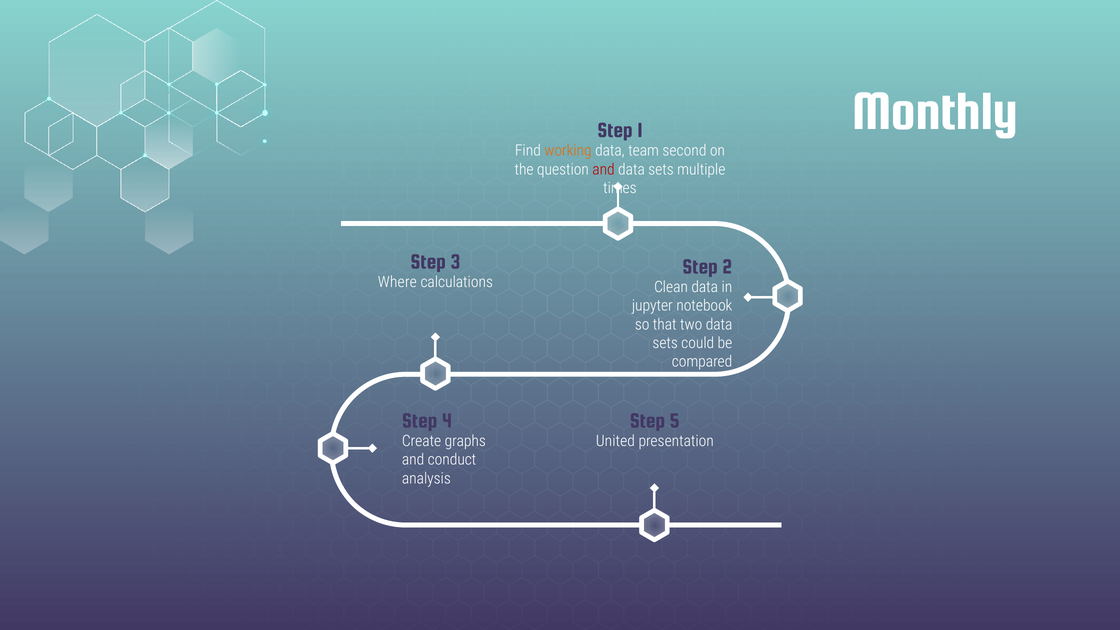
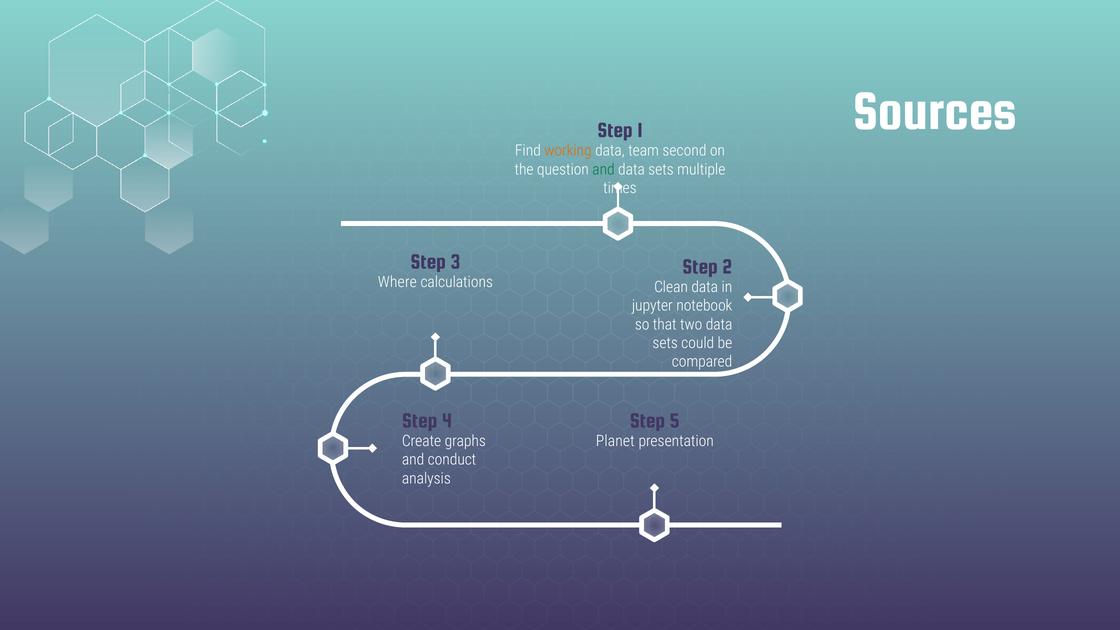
Monthly: Monthly -> Sources (935, 111)
and colour: red -> green (604, 169)
United: United -> Planet (615, 441)
